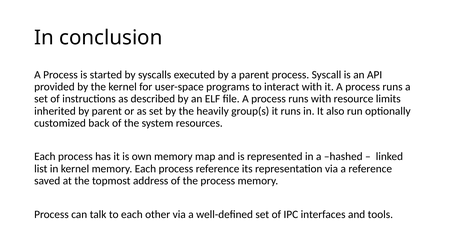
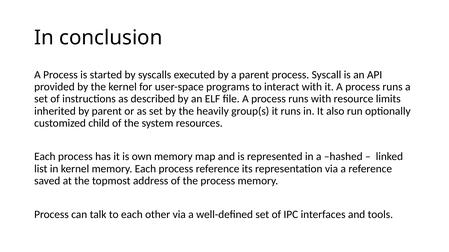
back: back -> child (99, 123)
